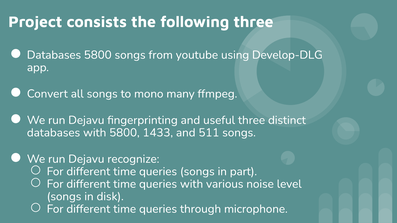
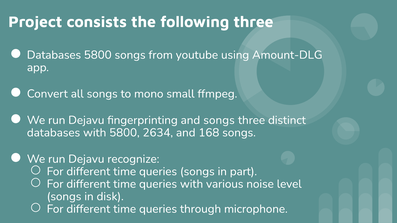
Develop-DLG: Develop-DLG -> Amount-DLG (287, 55)
many: many -> small (180, 94)
and useful: useful -> songs (219, 120)
1433: 1433 -> 2634 (158, 133)
511: 511 -> 168 (209, 133)
